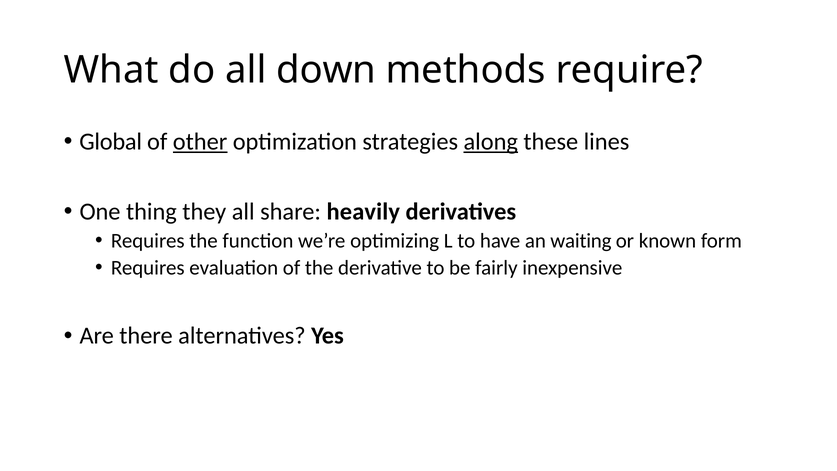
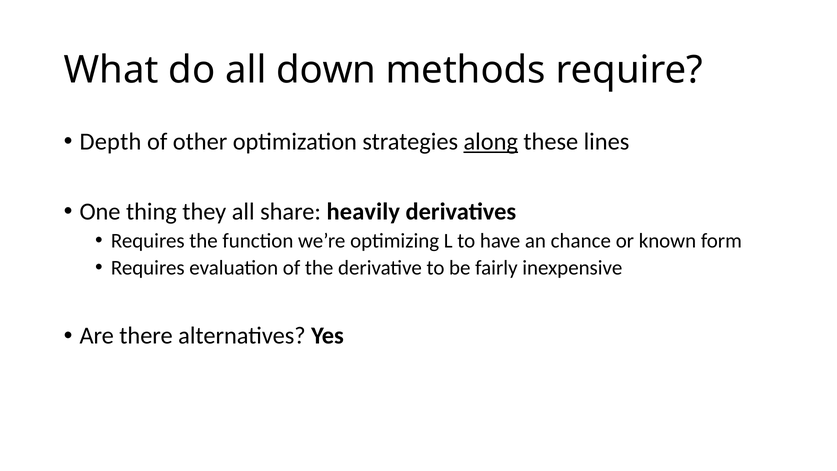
Global: Global -> Depth (110, 142)
other underline: present -> none (200, 142)
waiting: waiting -> chance (581, 241)
